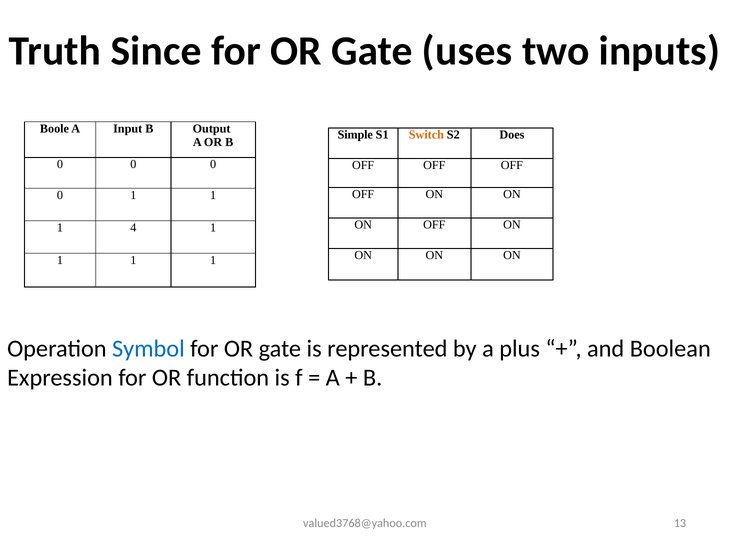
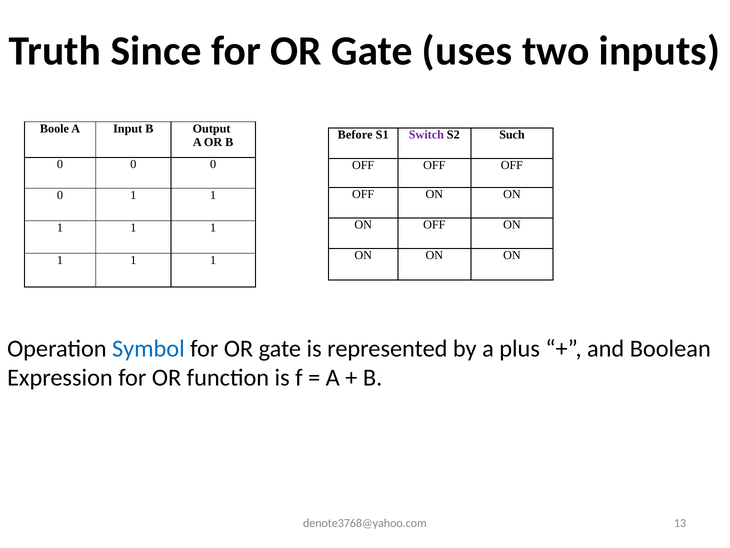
Simple: Simple -> Before (355, 135)
Switch colour: orange -> purple (426, 135)
Does: Does -> Such (512, 135)
4: 4 -> 1 (133, 227)
valued3768@yahoo.com: valued3768@yahoo.com -> denote3768@yahoo.com (365, 523)
